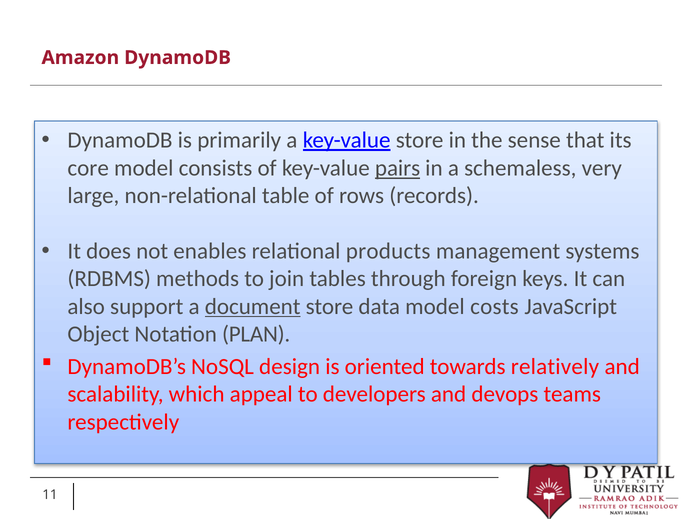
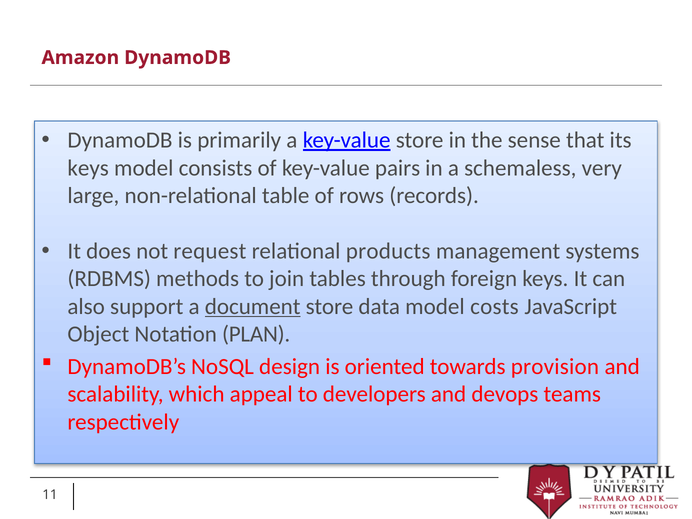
core: core -> keys (88, 168)
pairs underline: present -> none (398, 168)
enables: enables -> request (210, 251)
relatively: relatively -> provision (555, 367)
